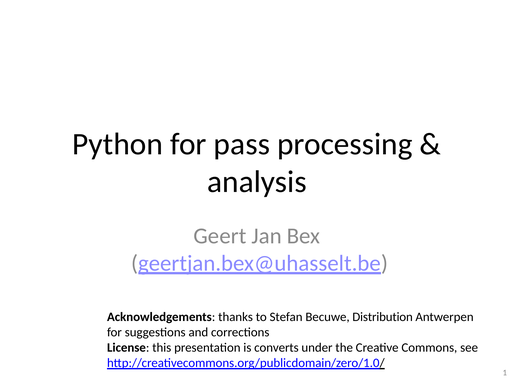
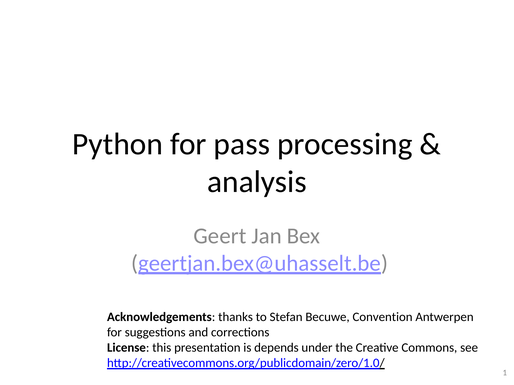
Distribution: Distribution -> Convention (383, 317)
converts: converts -> depends (276, 348)
